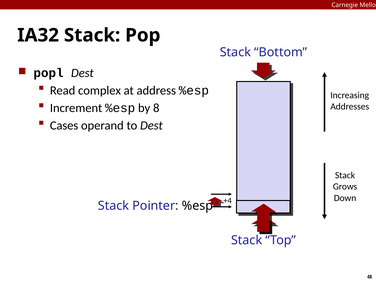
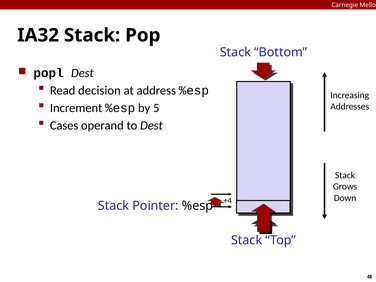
complex: complex -> decision (99, 90)
8: 8 -> 5 (156, 108)
